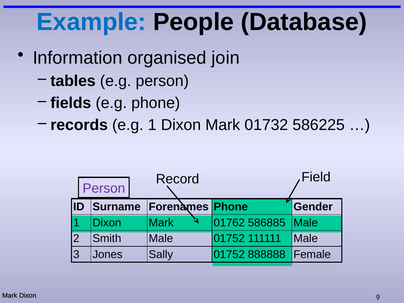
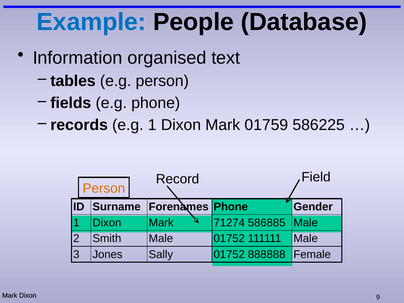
join: join -> text (226, 58)
01732: 01732 -> 01759 (266, 125)
Person colour: purple -> orange (104, 188)
01762: 01762 -> 71274 (229, 223)
